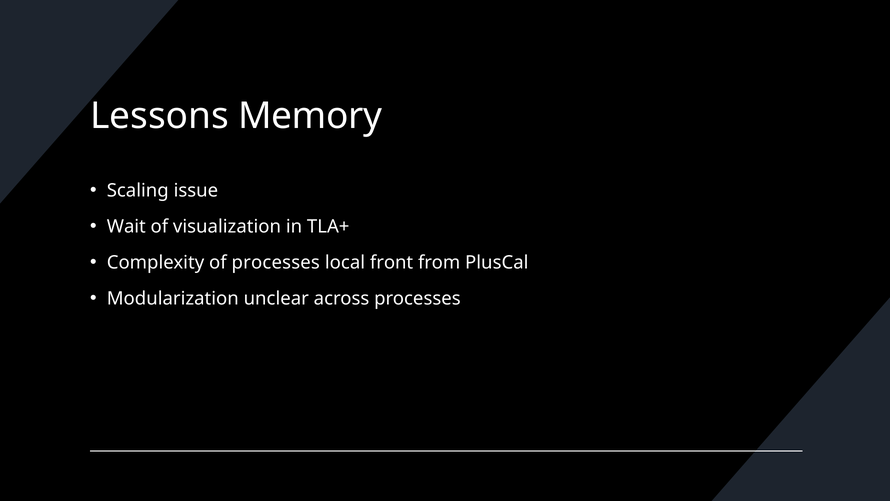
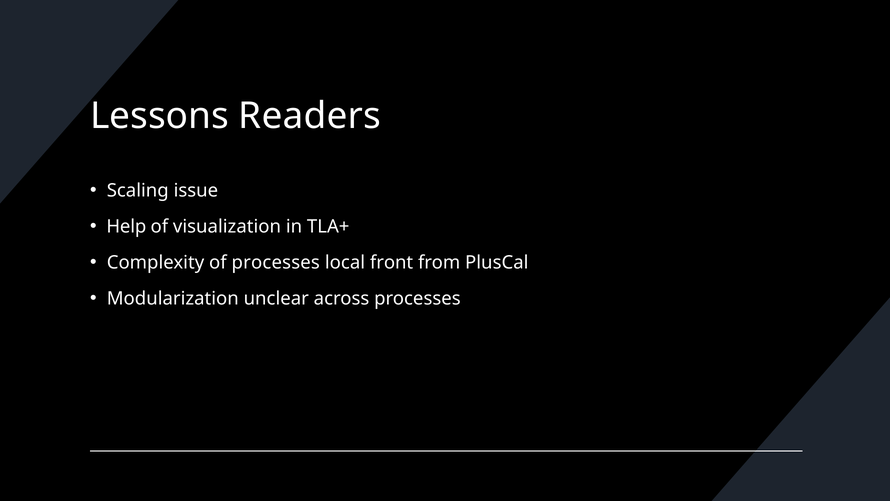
Memory: Memory -> Readers (310, 116)
Wait: Wait -> Help (126, 226)
